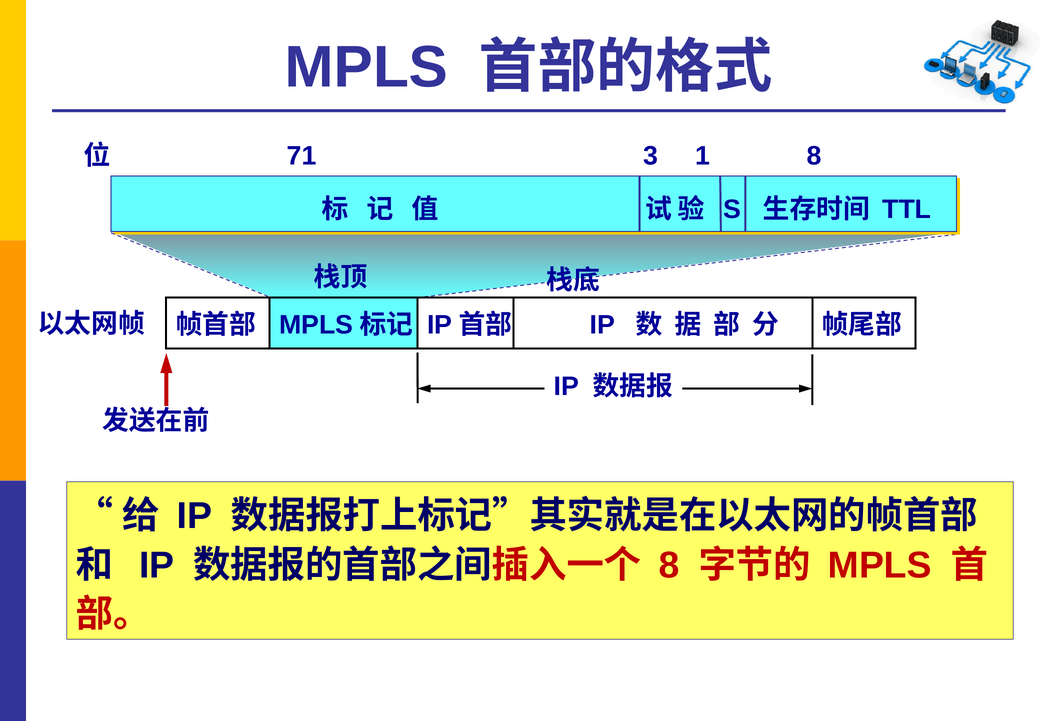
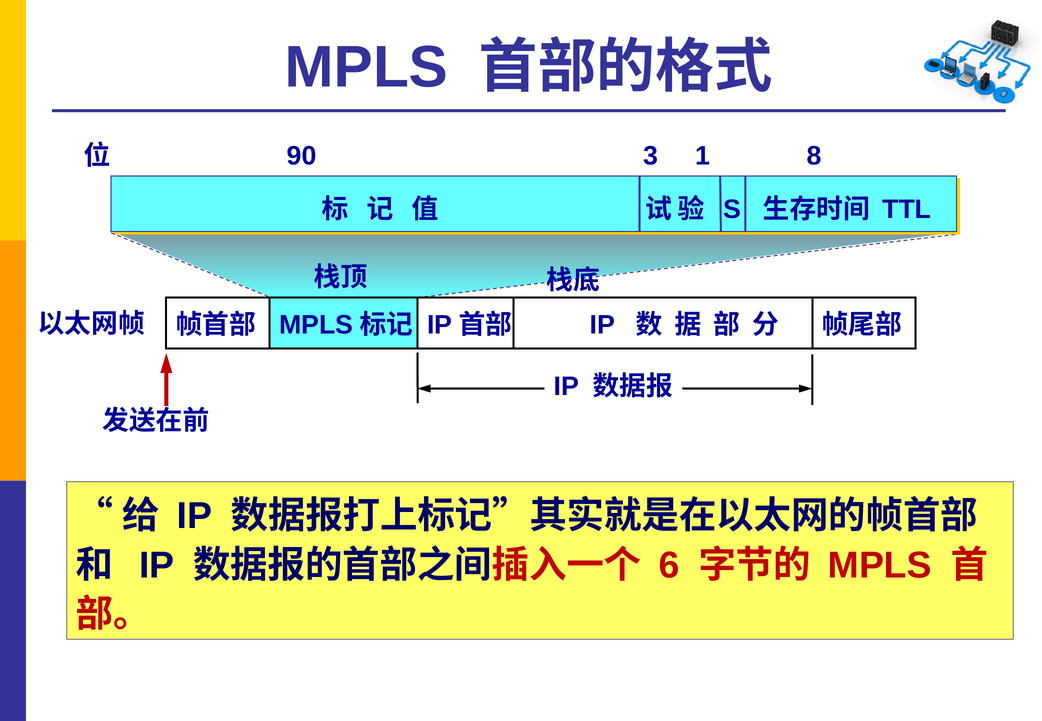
71: 71 -> 90 (302, 156)
8: 8 -> 6 (669, 565)
